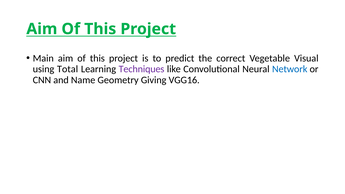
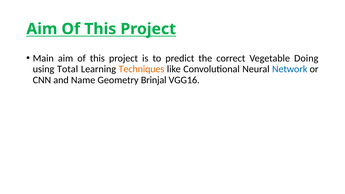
Visual: Visual -> Doing (306, 58)
Techniques colour: purple -> orange (142, 69)
Giving: Giving -> Brinjal (154, 80)
